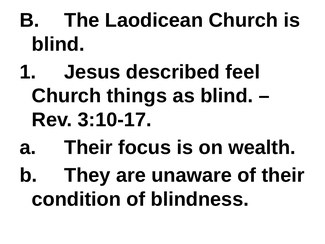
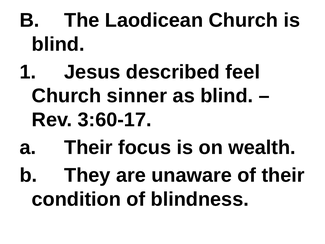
things: things -> sinner (137, 96)
3:10-17: 3:10-17 -> 3:60-17 (115, 120)
